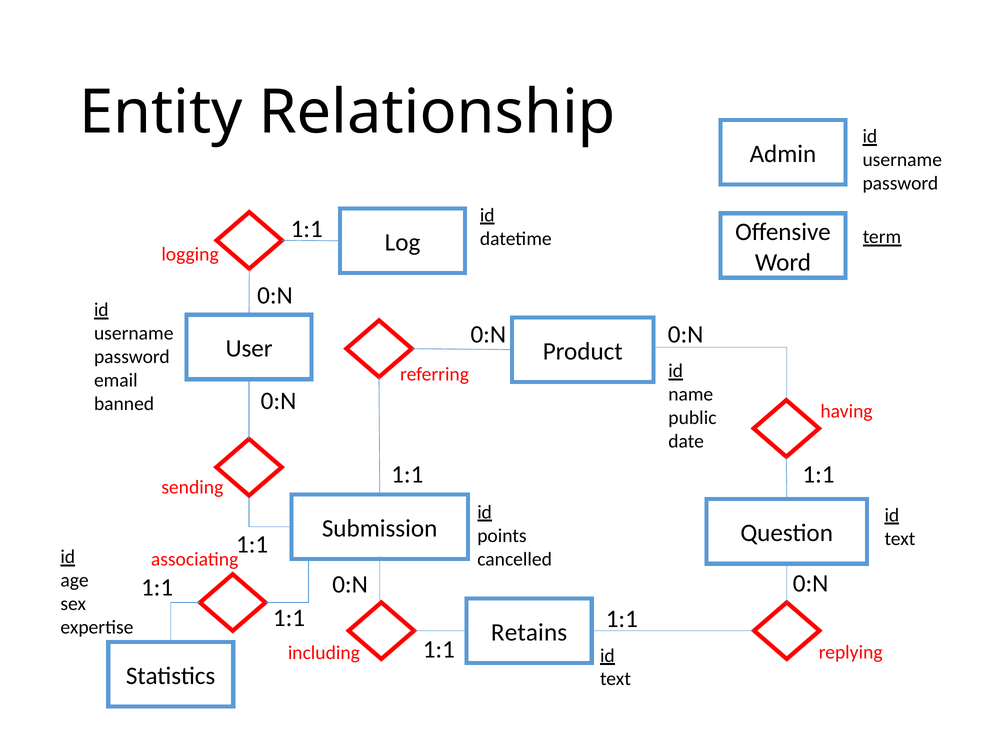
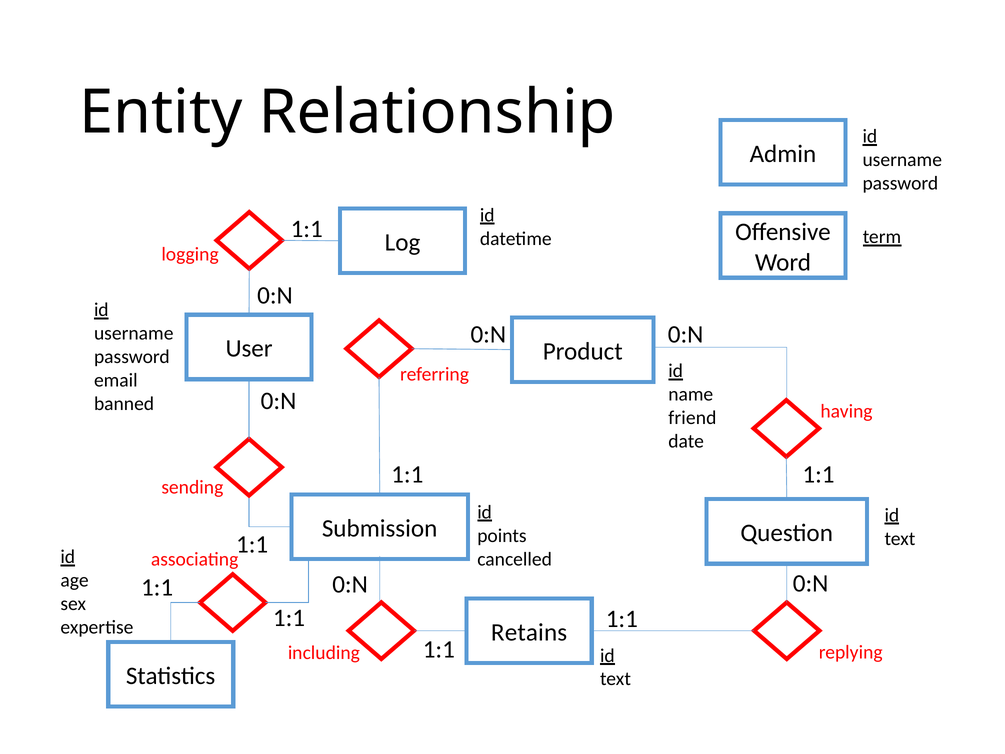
public: public -> friend (692, 418)
